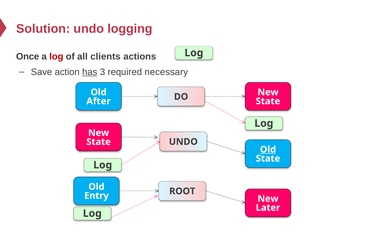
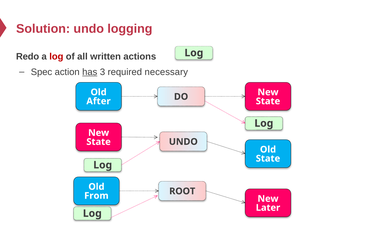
Once: Once -> Redo (28, 57)
clients: clients -> written (106, 57)
Save: Save -> Spec (41, 72)
Old underline: present -> none (268, 149)
Entry: Entry -> From (96, 196)
